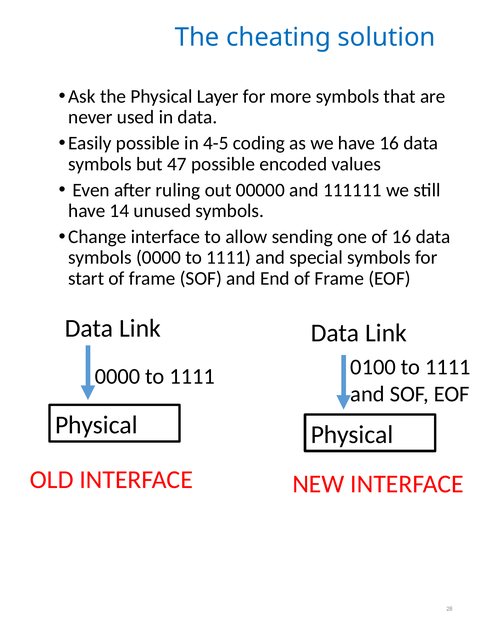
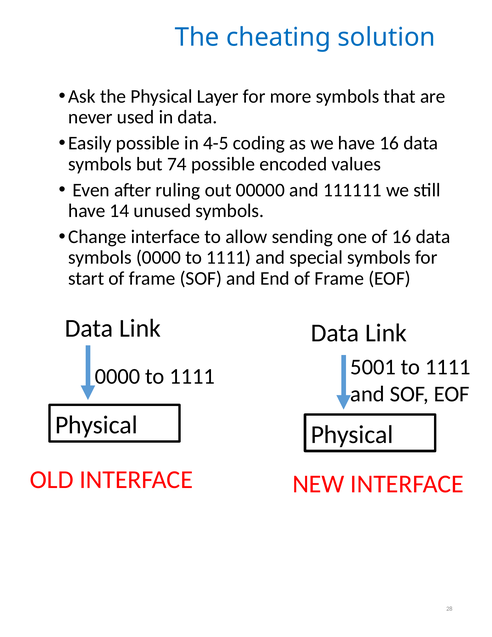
47: 47 -> 74 (177, 164)
0100: 0100 -> 5001 (373, 367)
